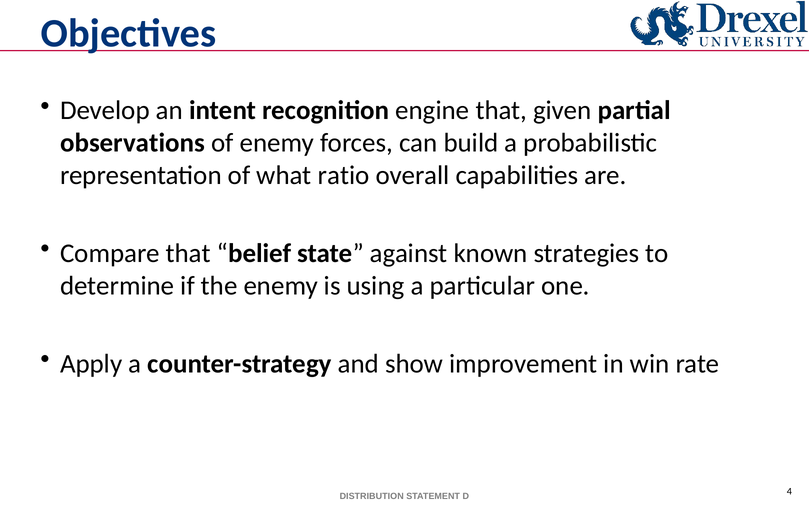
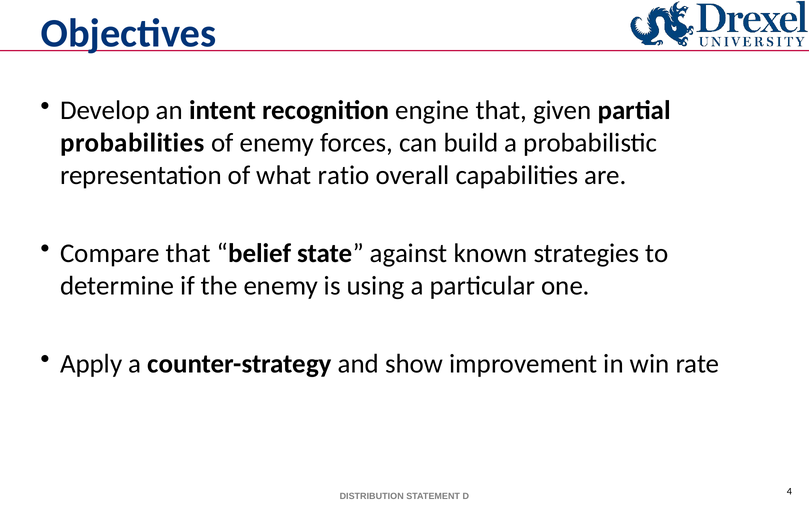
observations: observations -> probabilities (132, 143)
